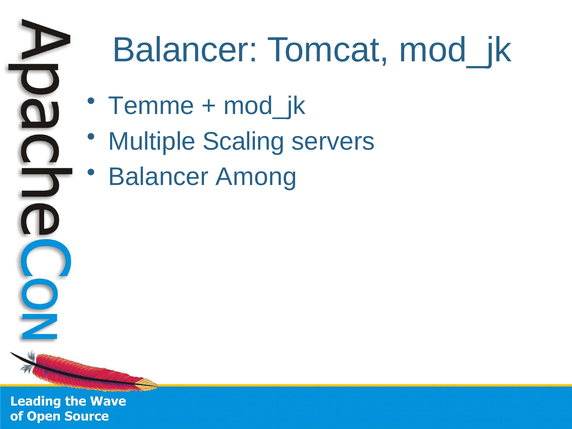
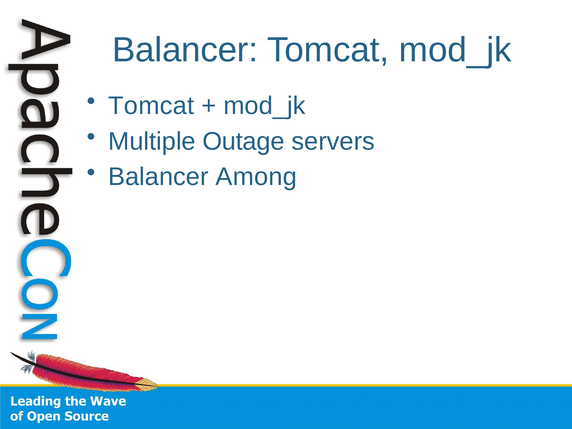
Temme: Temme -> Tomcat (151, 106)
Scaling: Scaling -> Outage (244, 141)
